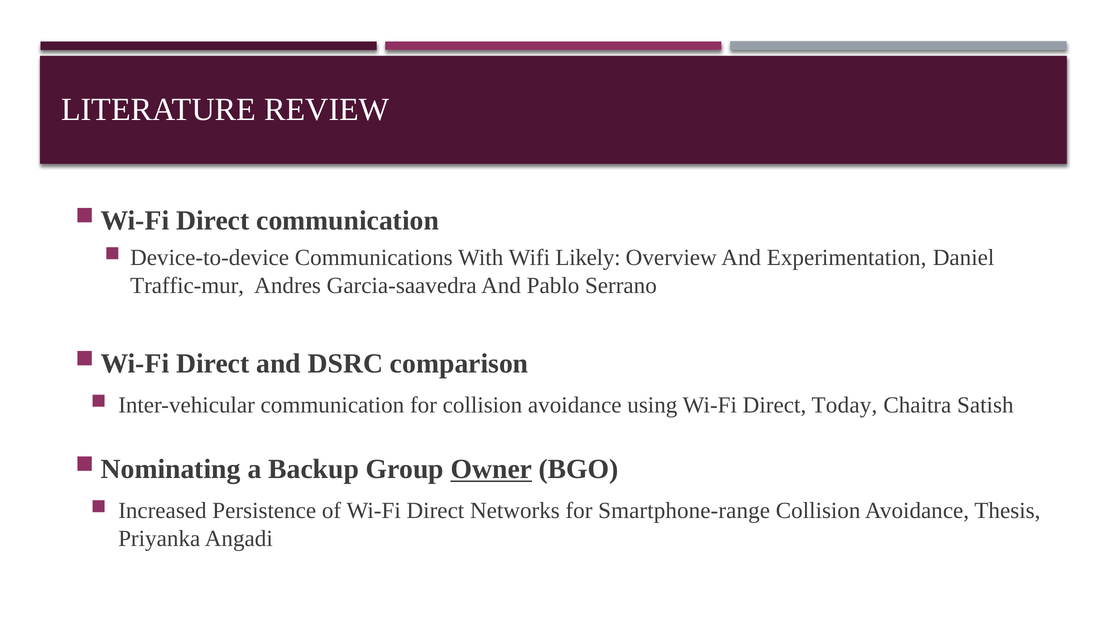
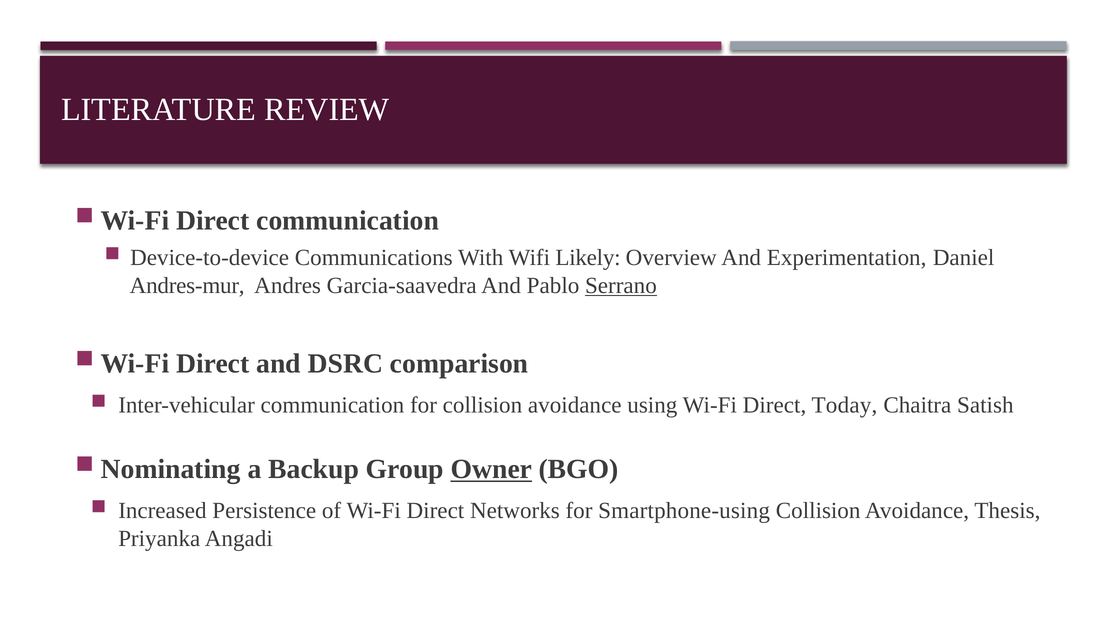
Traffic-mur: Traffic-mur -> Andres-mur (187, 285)
Serrano underline: none -> present (621, 285)
Smartphone-range: Smartphone-range -> Smartphone-using (684, 511)
